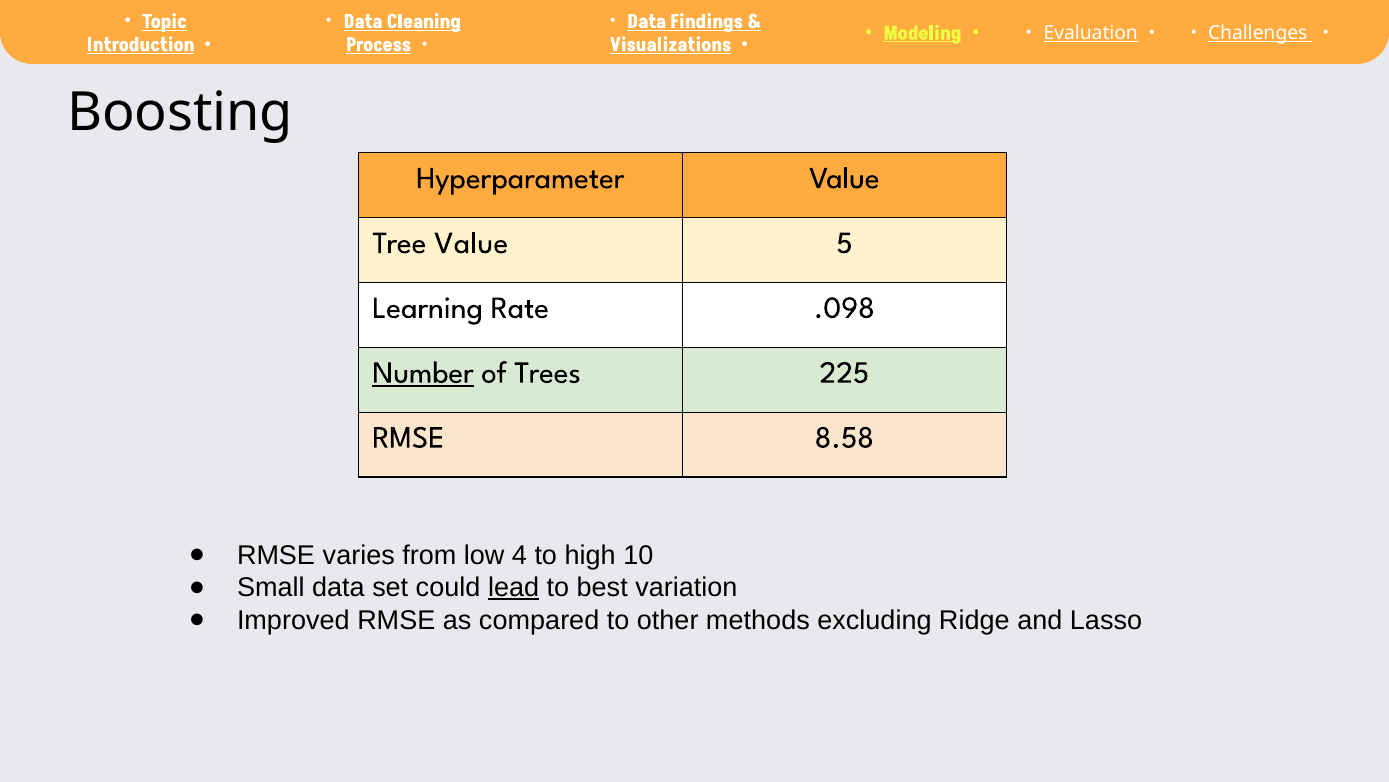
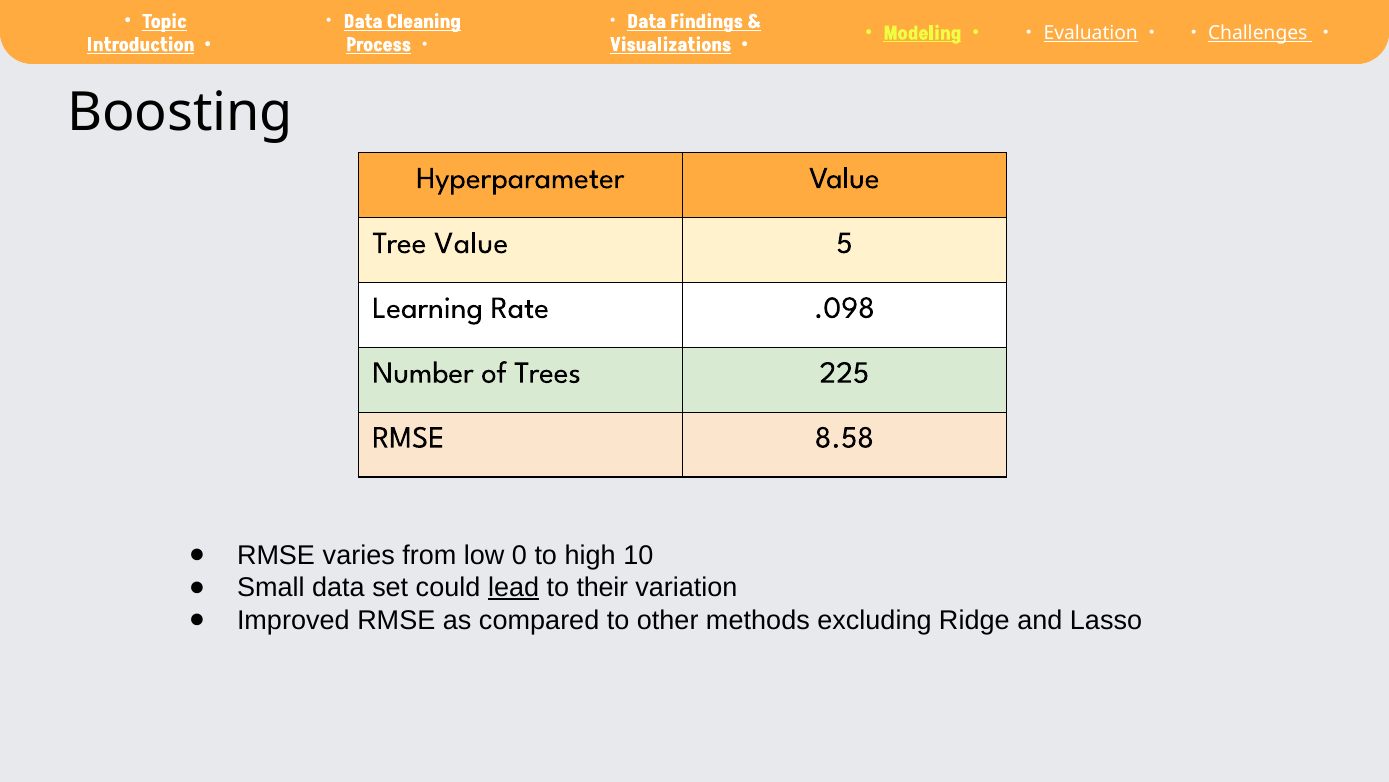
Number underline: present -> none (423, 372)
4: 4 -> 0 (519, 555)
best: best -> their (602, 587)
